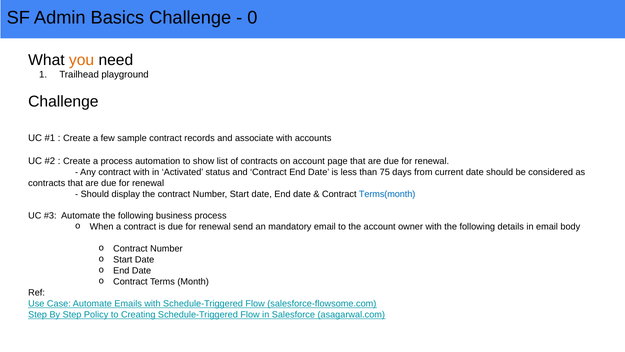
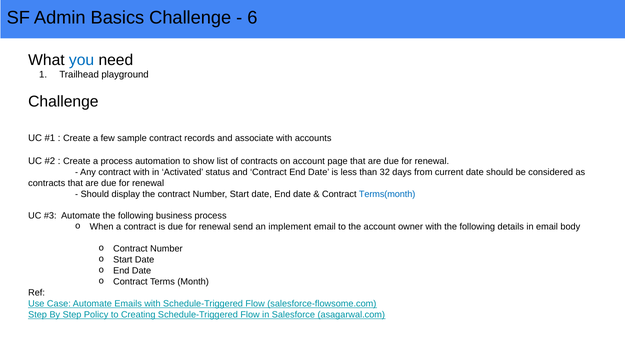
0: 0 -> 6 (252, 18)
you colour: orange -> blue (82, 60)
75: 75 -> 32 (385, 172)
mandatory: mandatory -> implement (290, 227)
